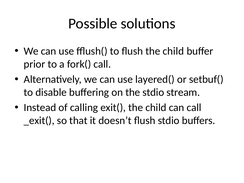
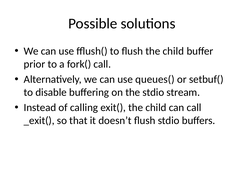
layered(: layered( -> queues( (155, 79)
